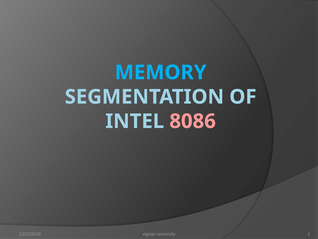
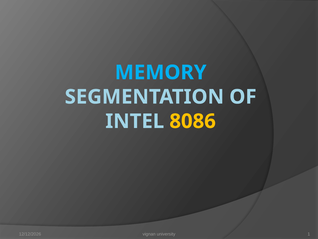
8086 colour: pink -> yellow (193, 121)
